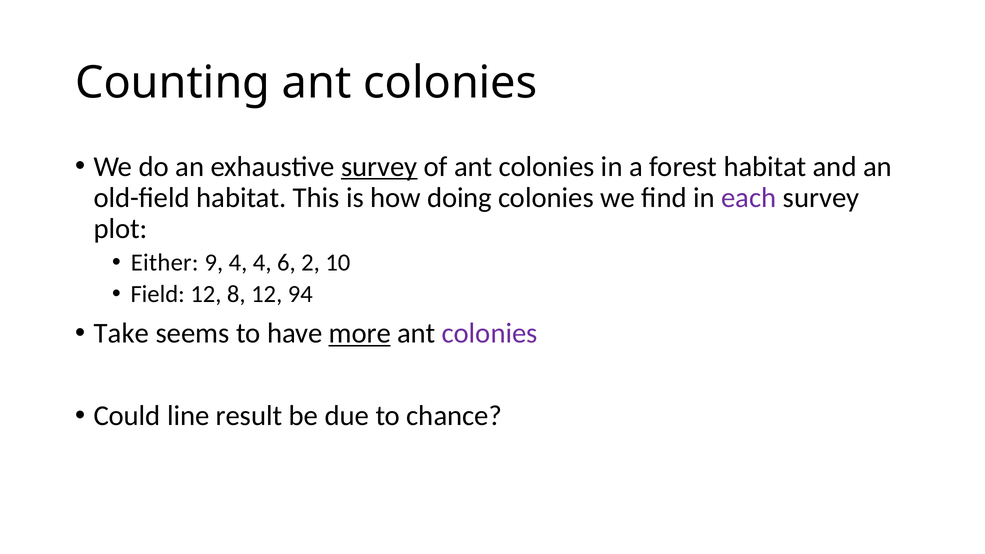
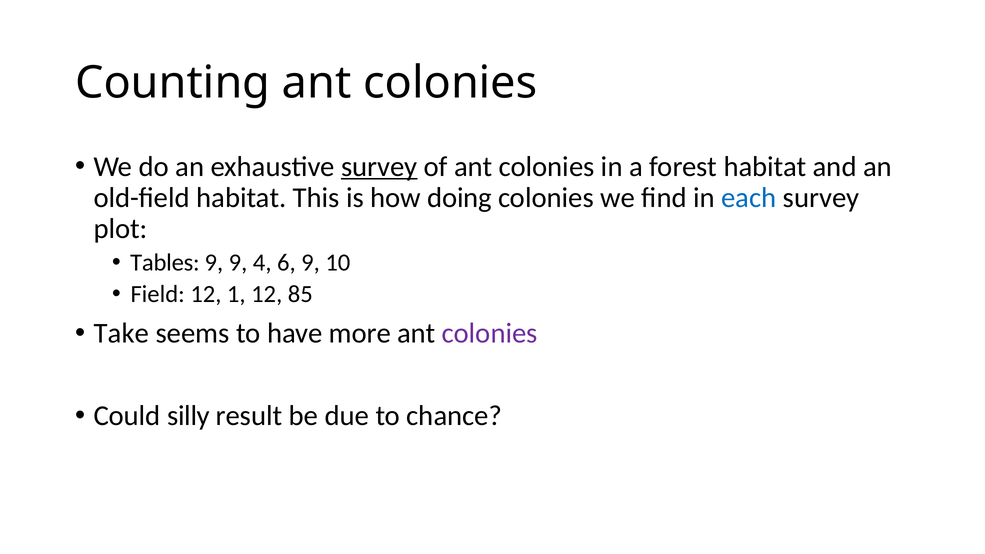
each colour: purple -> blue (749, 198)
Either: Either -> Tables (165, 263)
9 4: 4 -> 9 (238, 263)
6 2: 2 -> 9 (311, 263)
8: 8 -> 1 (236, 294)
94: 94 -> 85 (300, 294)
more underline: present -> none (360, 333)
line: line -> silly (189, 416)
